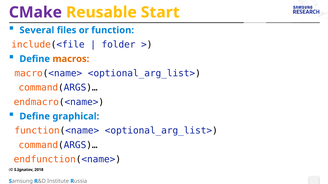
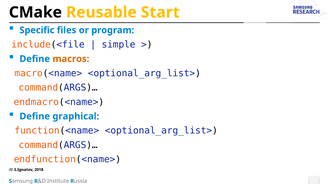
CMake colour: purple -> black (35, 12)
Several: Several -> Specific (37, 30)
function: function -> program (113, 30)
folder: folder -> simple (119, 45)
